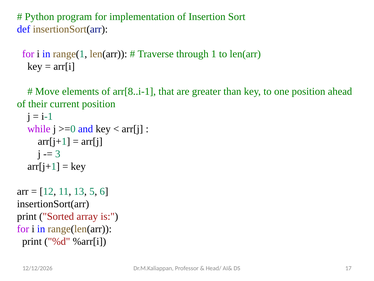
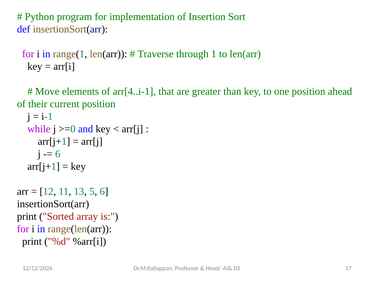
arr[8..i-1: arr[8..i-1 -> arr[4..i-1 (134, 91)
3: 3 -> 6 (58, 154)
